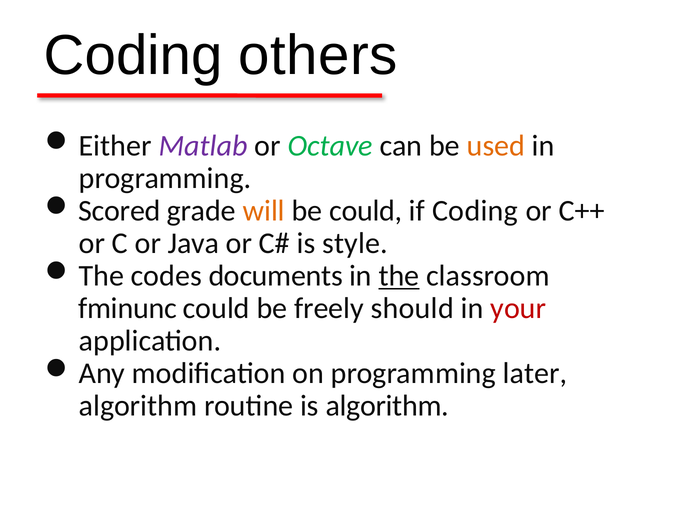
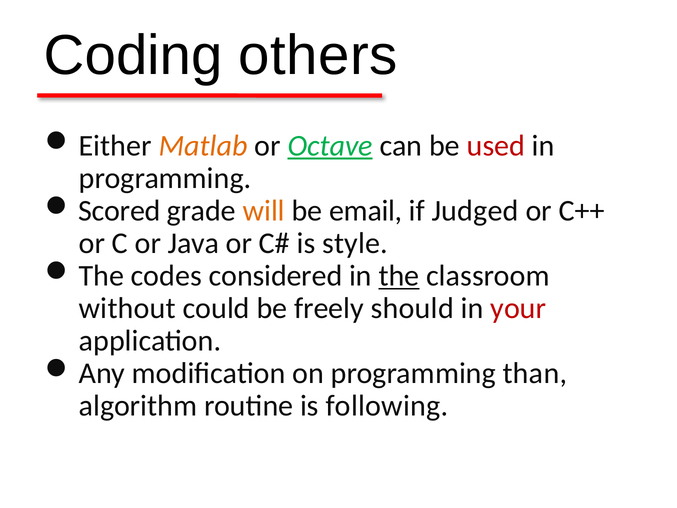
Matlab colour: purple -> orange (203, 146)
Octave underline: none -> present (330, 146)
used colour: orange -> red (496, 146)
be could: could -> email (366, 211)
if Coding: Coding -> Judged (475, 211)
documents: documents -> considered (276, 276)
fminunc: fminunc -> without (127, 308)
later: later -> than (535, 373)
is algorithm: algorithm -> following (387, 406)
